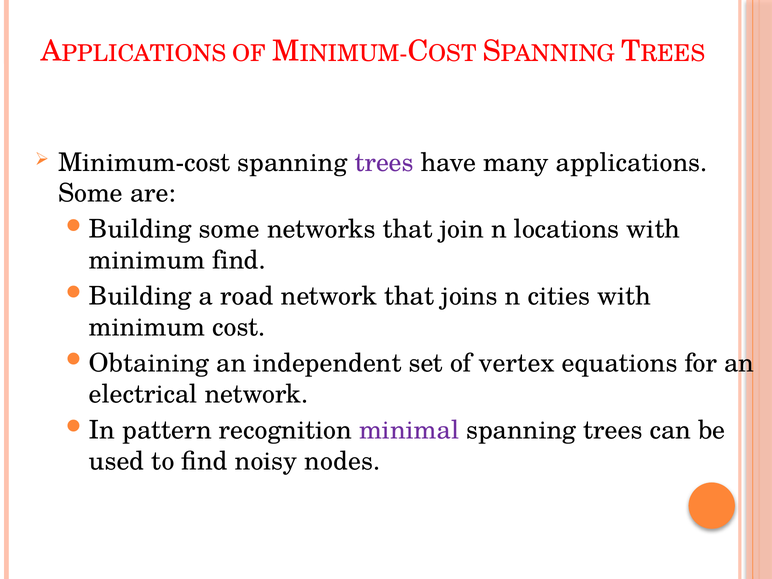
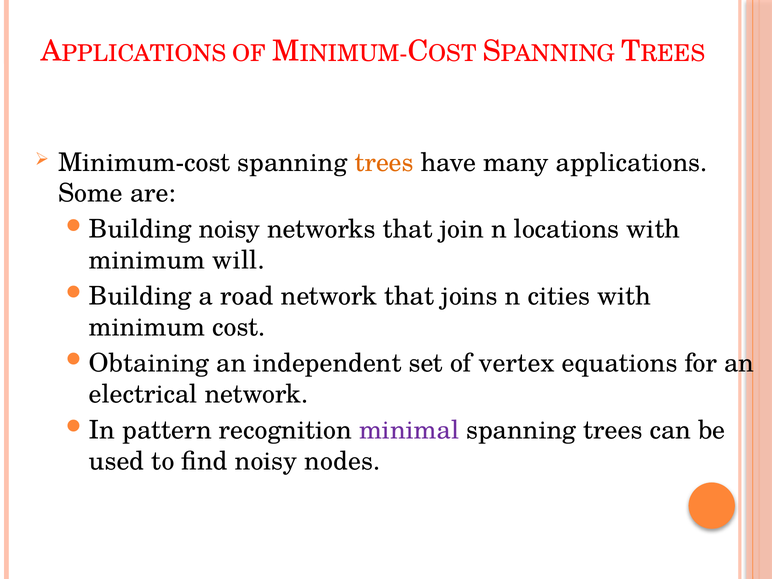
trees colour: purple -> orange (384, 163)
Building some: some -> noisy (230, 229)
minimum find: find -> will (239, 260)
